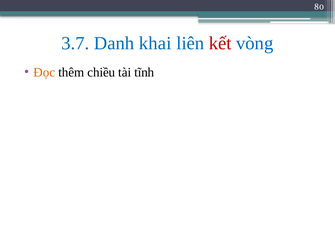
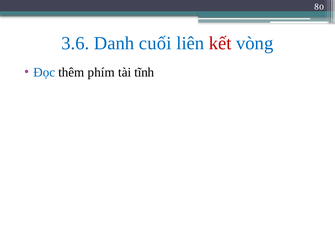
3.7: 3.7 -> 3.6 (75, 43)
khai: khai -> cuối (155, 43)
Đọc colour: orange -> blue (44, 72)
chiều: chiều -> phím (101, 72)
